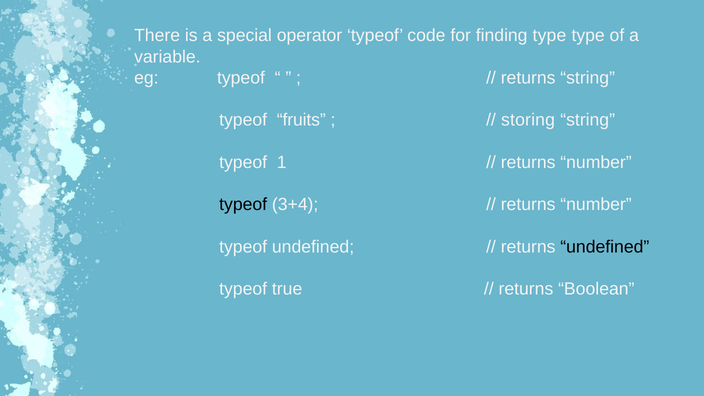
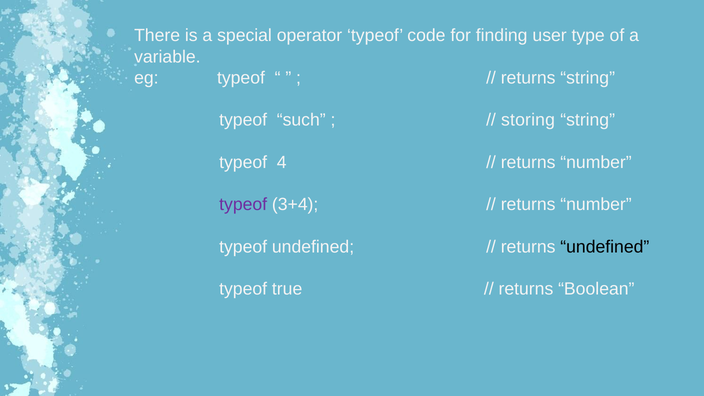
finding type: type -> user (550, 36)
fruits: fruits -> such (301, 120)
1: 1 -> 4 (282, 162)
typeof colour: black -> purple (243, 205)
